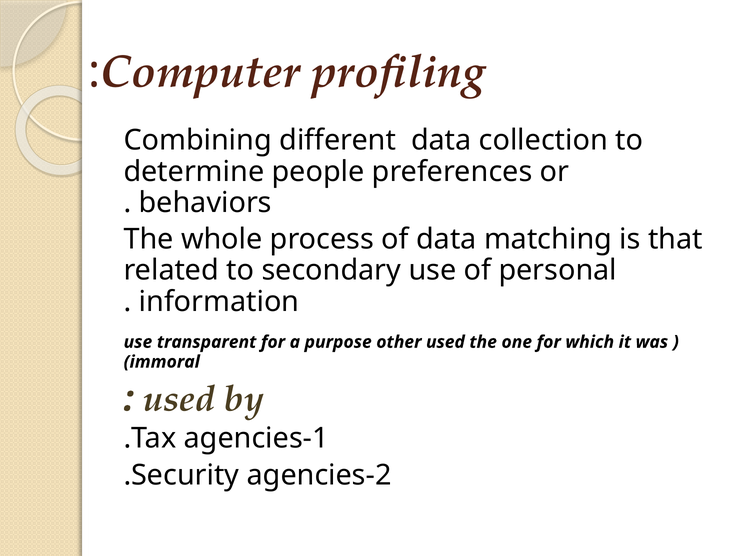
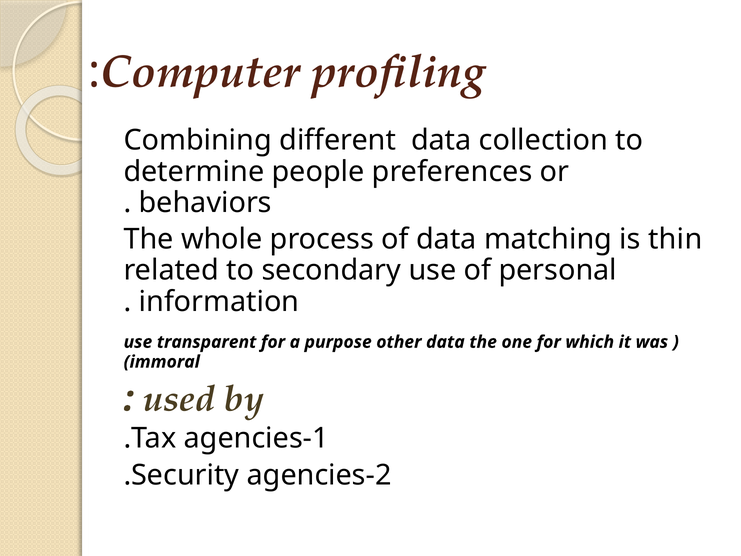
that: that -> thin (675, 239)
other used: used -> data (445, 342)
